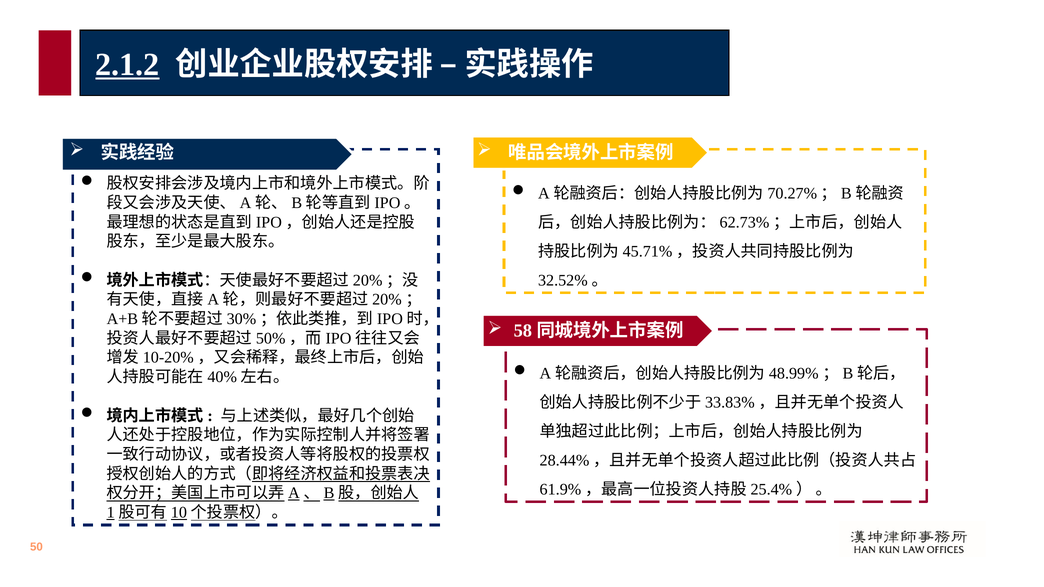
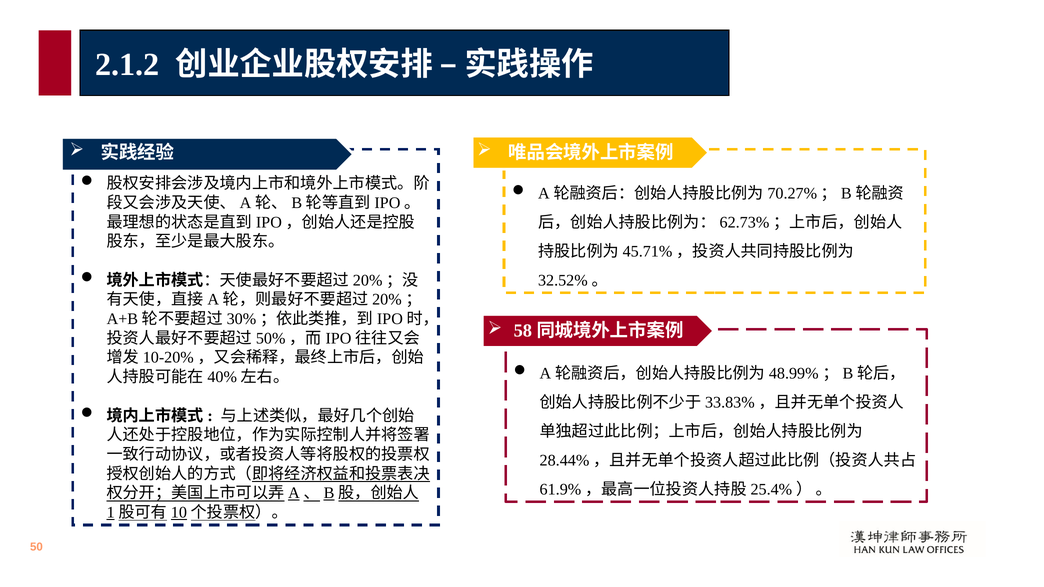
2.1.2 underline: present -> none (127, 65)
